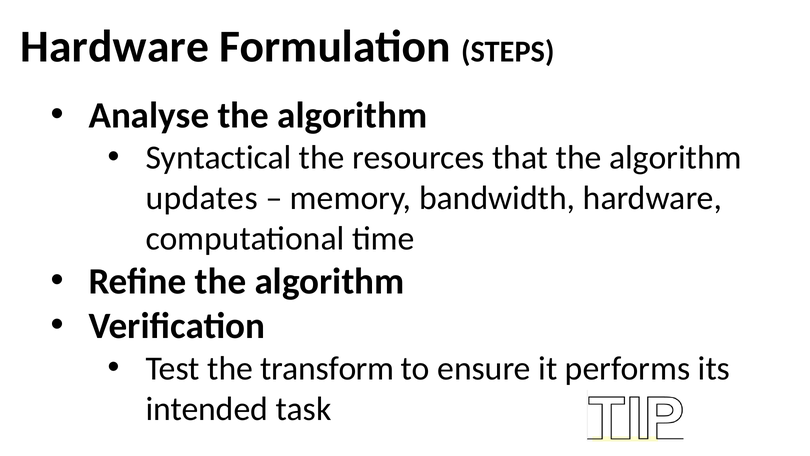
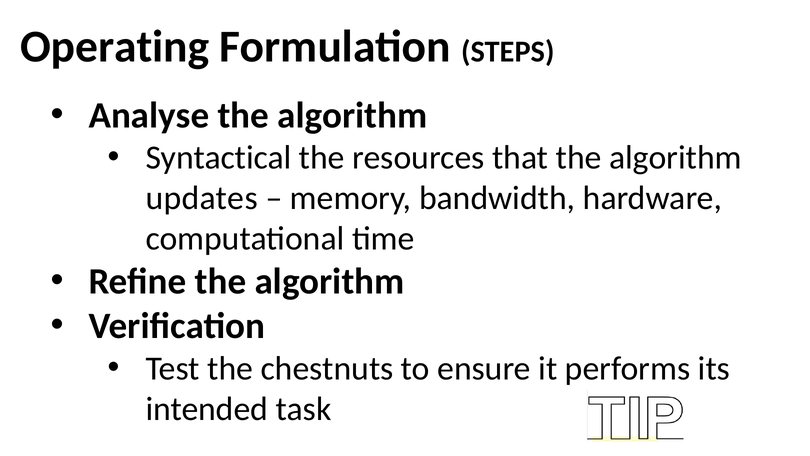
Hardware: Hardware -> Operating (115, 46)
transform: transform -> chestnuts (327, 368)
